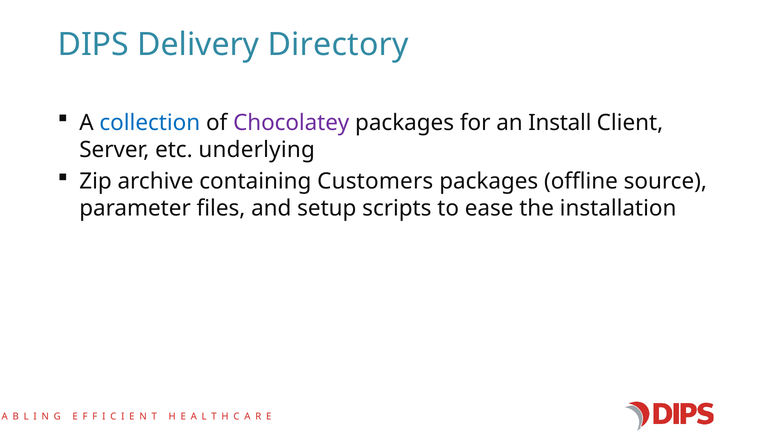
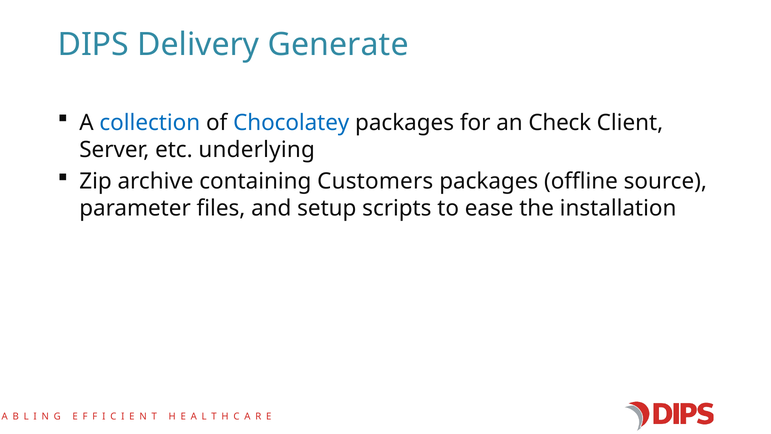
Directory: Directory -> Generate (338, 45)
Chocolatey colour: purple -> blue (291, 123)
Install: Install -> Check (560, 123)
